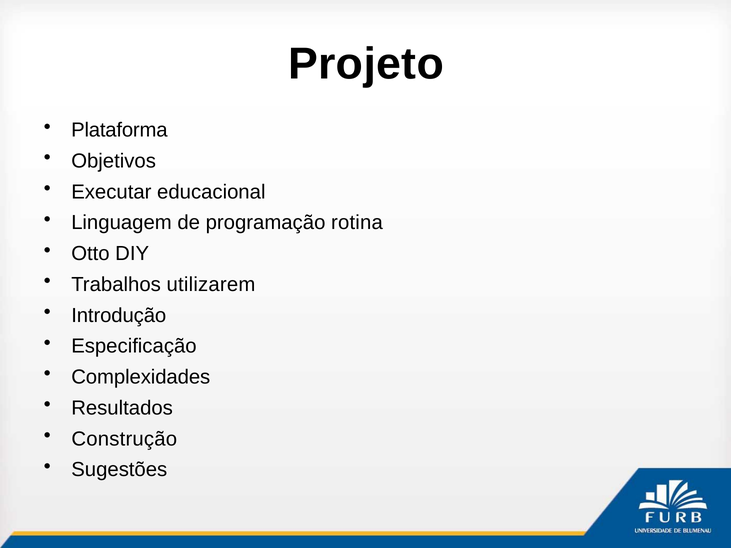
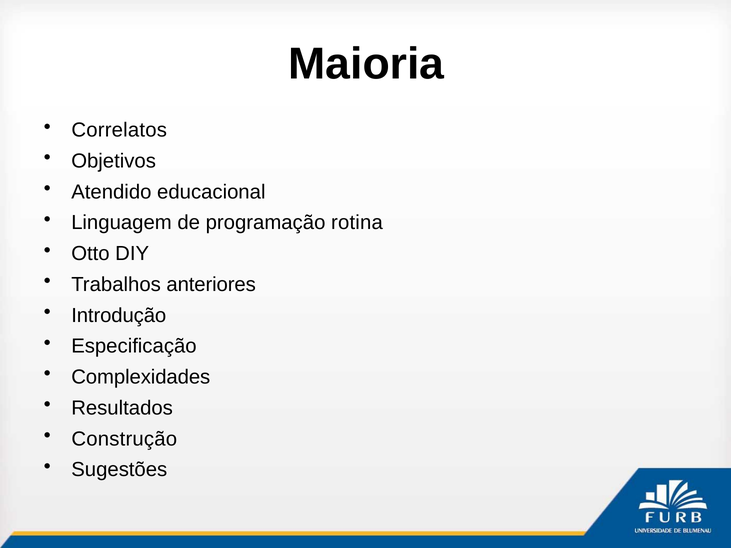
Projeto: Projeto -> Maioria (366, 64)
Plataforma: Plataforma -> Correlatos (119, 130)
Executar: Executar -> Atendido (111, 192)
utilizarem: utilizarem -> anteriores (211, 285)
